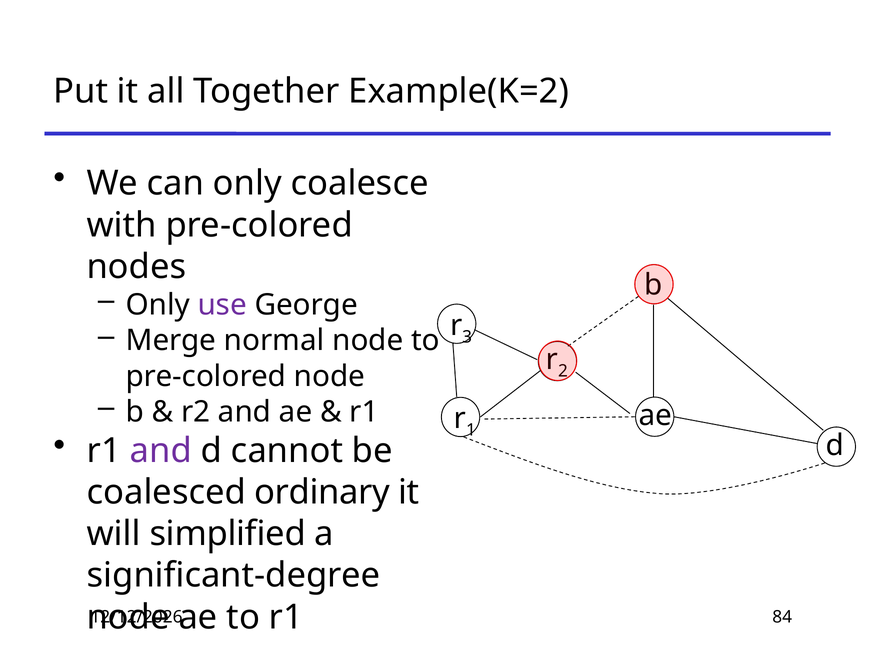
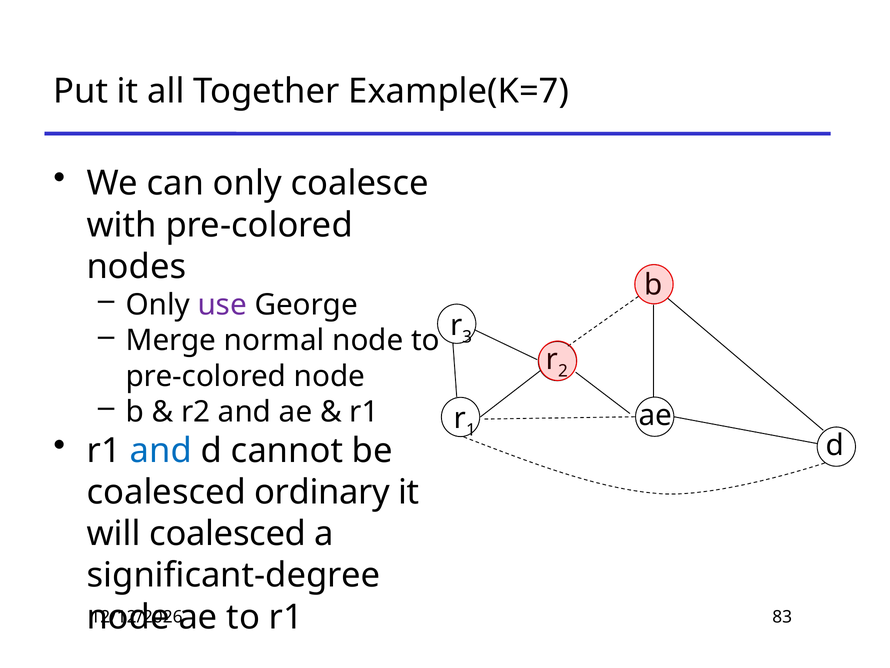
Example(K=2: Example(K=2 -> Example(K=7 (459, 91)
and colour: purple -> blue (161, 450)
will simplified: simplified -> coalesced (228, 534)
84: 84 -> 83 (782, 617)
